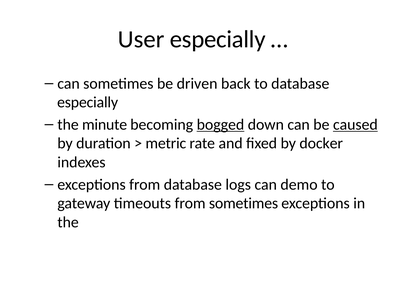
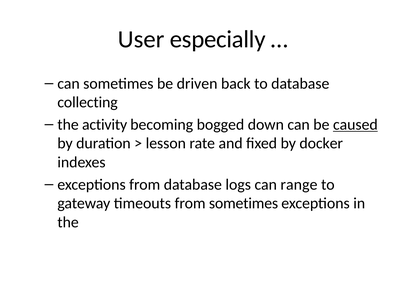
especially: especially -> collecting (88, 103)
minute: minute -> activity (105, 125)
bogged underline: present -> none (220, 125)
metric: metric -> lesson (166, 144)
demo: demo -> range (299, 185)
